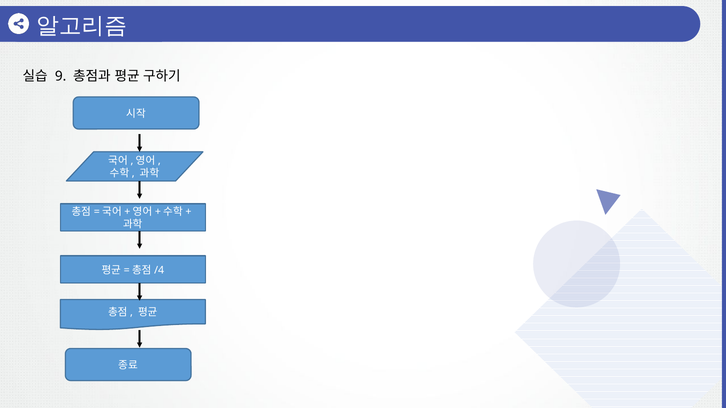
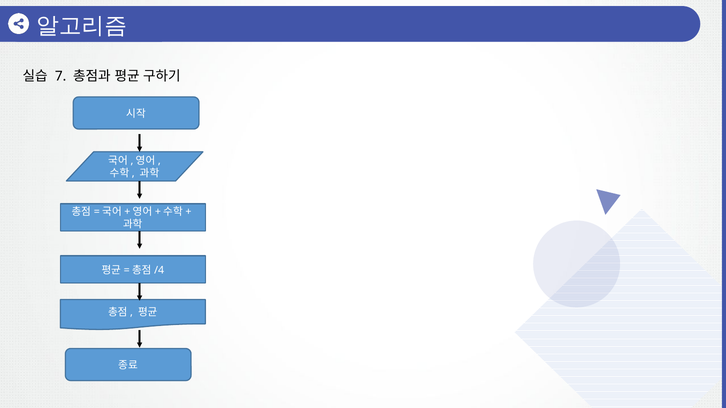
9: 9 -> 7 (61, 76)
